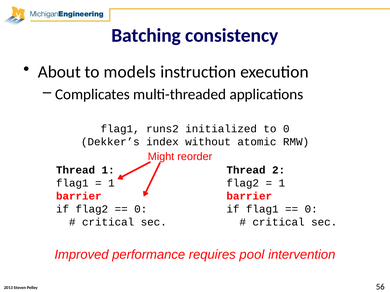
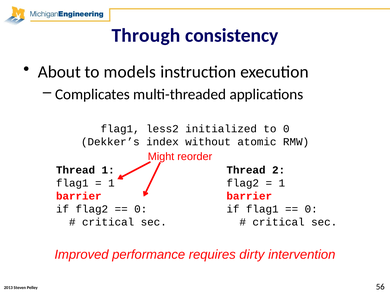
Batching: Batching -> Through (146, 35)
runs2: runs2 -> less2 (162, 129)
pool: pool -> dirty (252, 255)
